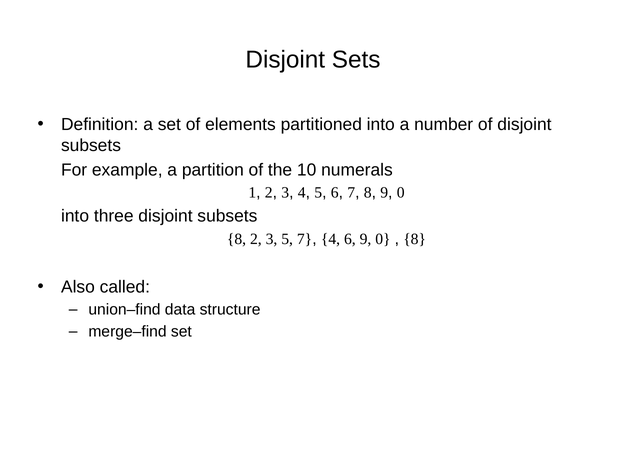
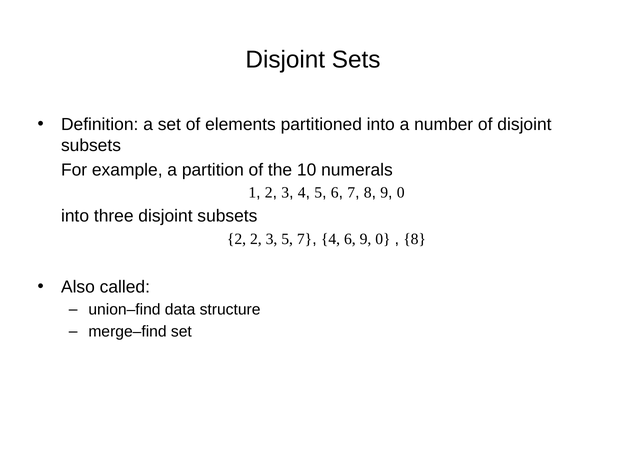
8: 8 -> 2 (237, 239)
